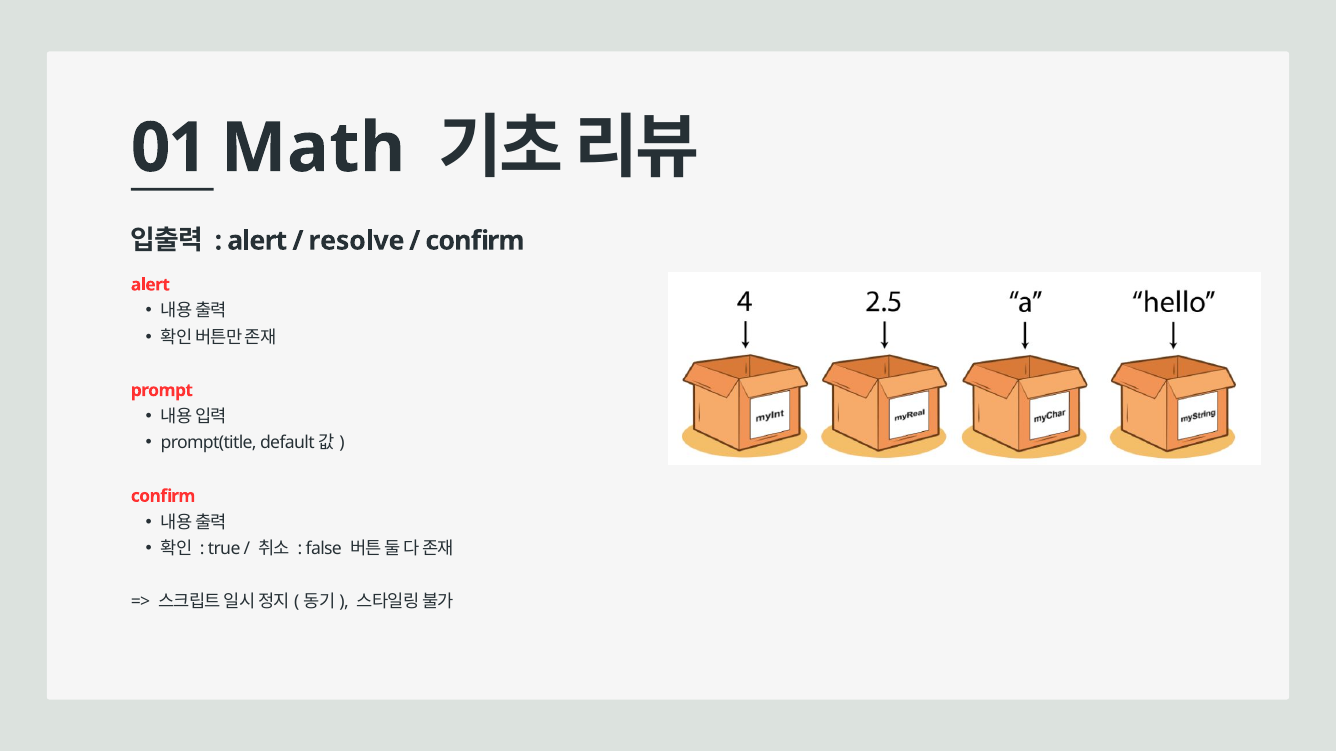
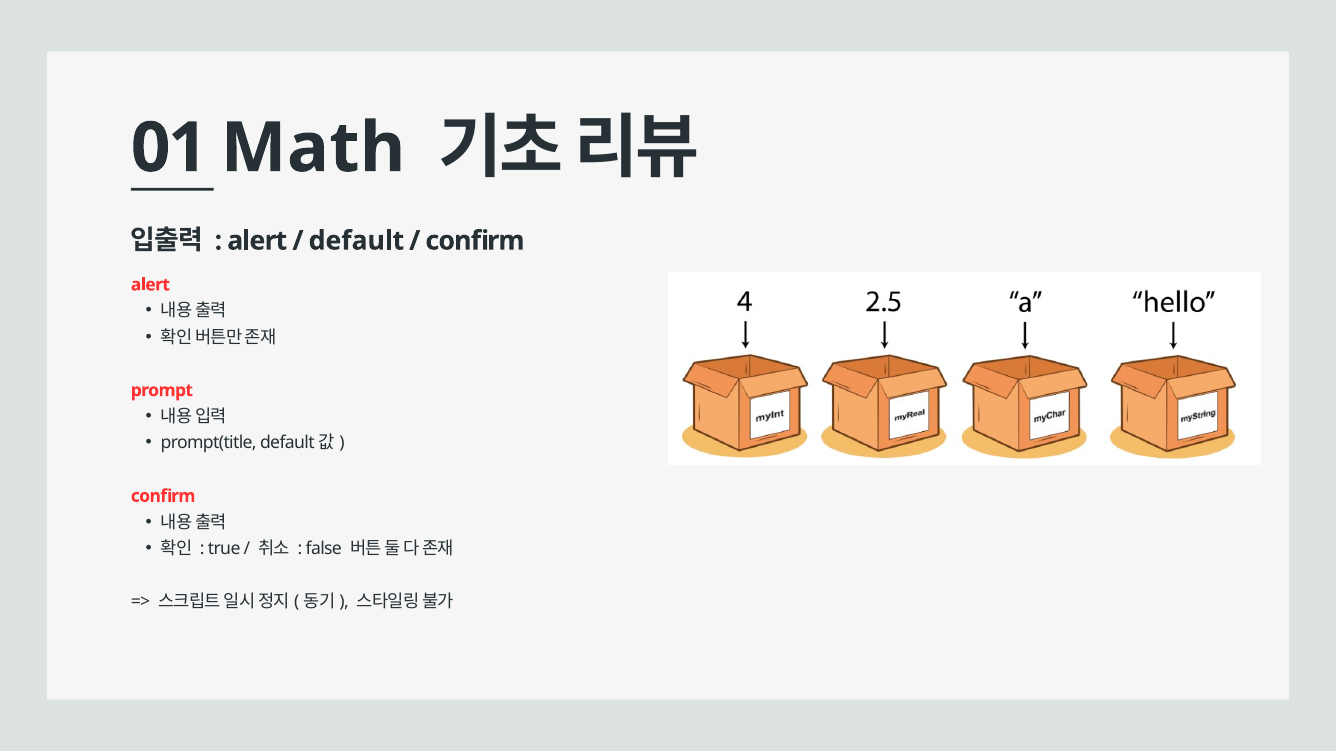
resolve: resolve -> default (356, 241)
